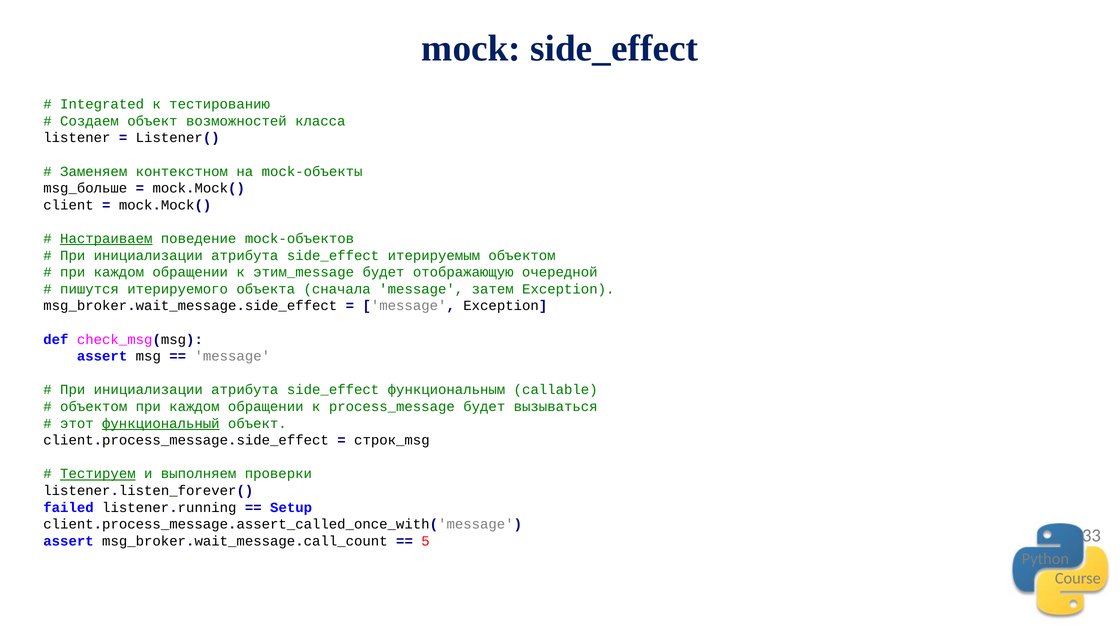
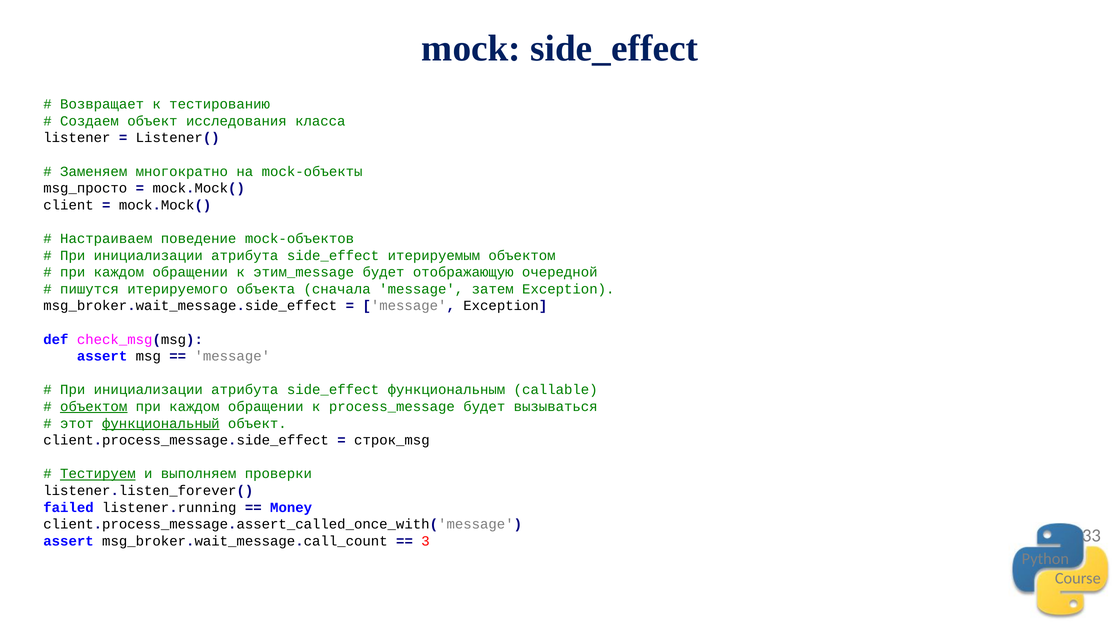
Integrated: Integrated -> Возвращает (102, 104)
возможностей: возможностей -> исследования (236, 121)
контекстном: контекстном -> многократно (182, 171)
msg_больше: msg_больше -> msg_просто (85, 188)
Настраиваем underline: present -> none (106, 239)
объектом underline: none -> present (94, 407)
Setup: Setup -> Money (291, 507)
5: 5 -> 3 (426, 541)
